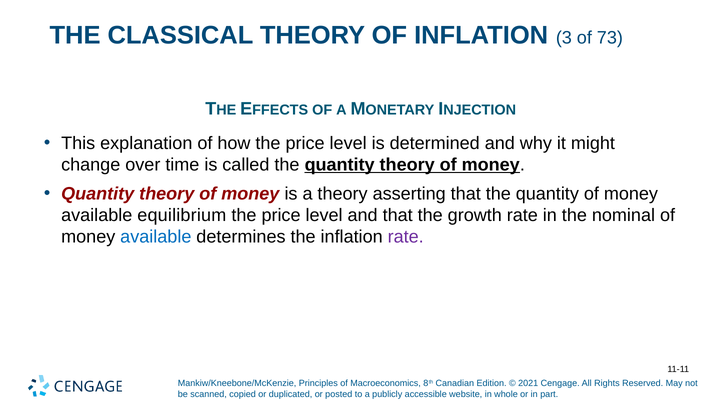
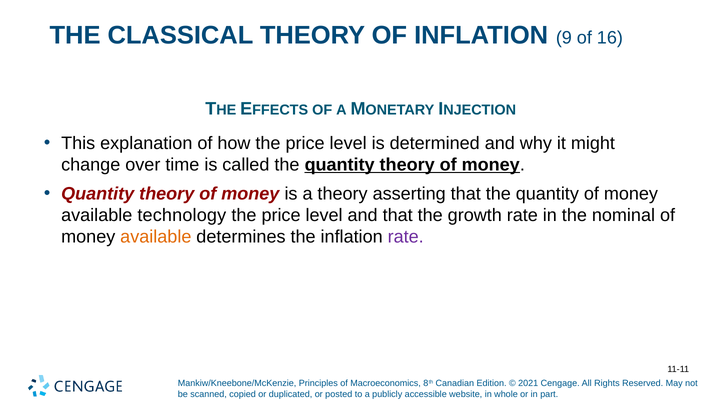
3: 3 -> 9 (564, 38)
73: 73 -> 16 (610, 38)
equilibrium: equilibrium -> technology (182, 216)
available colour: blue -> orange (156, 237)
